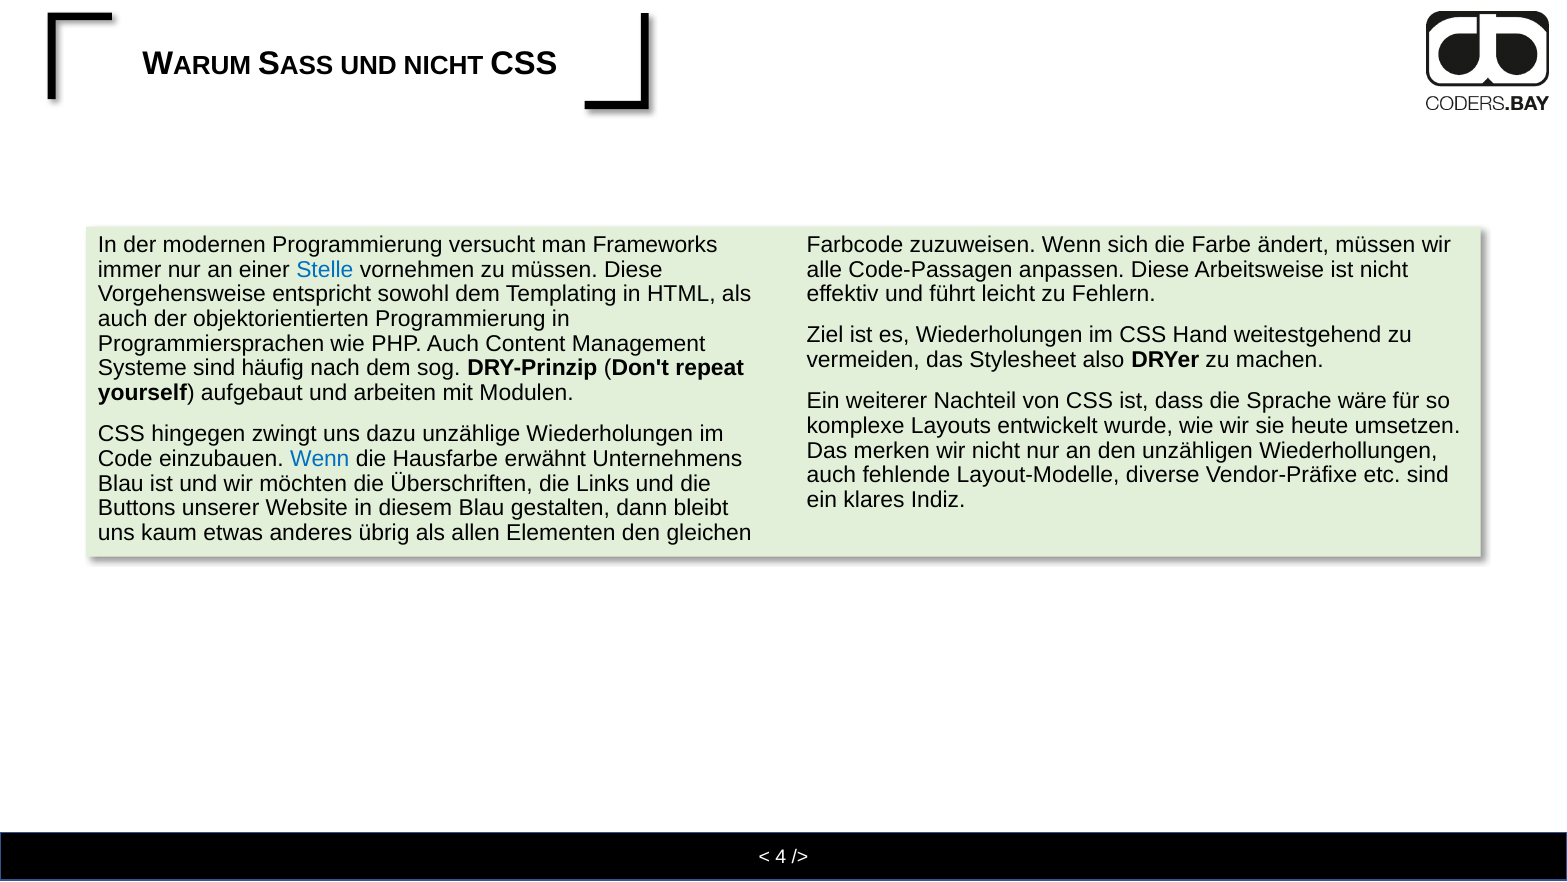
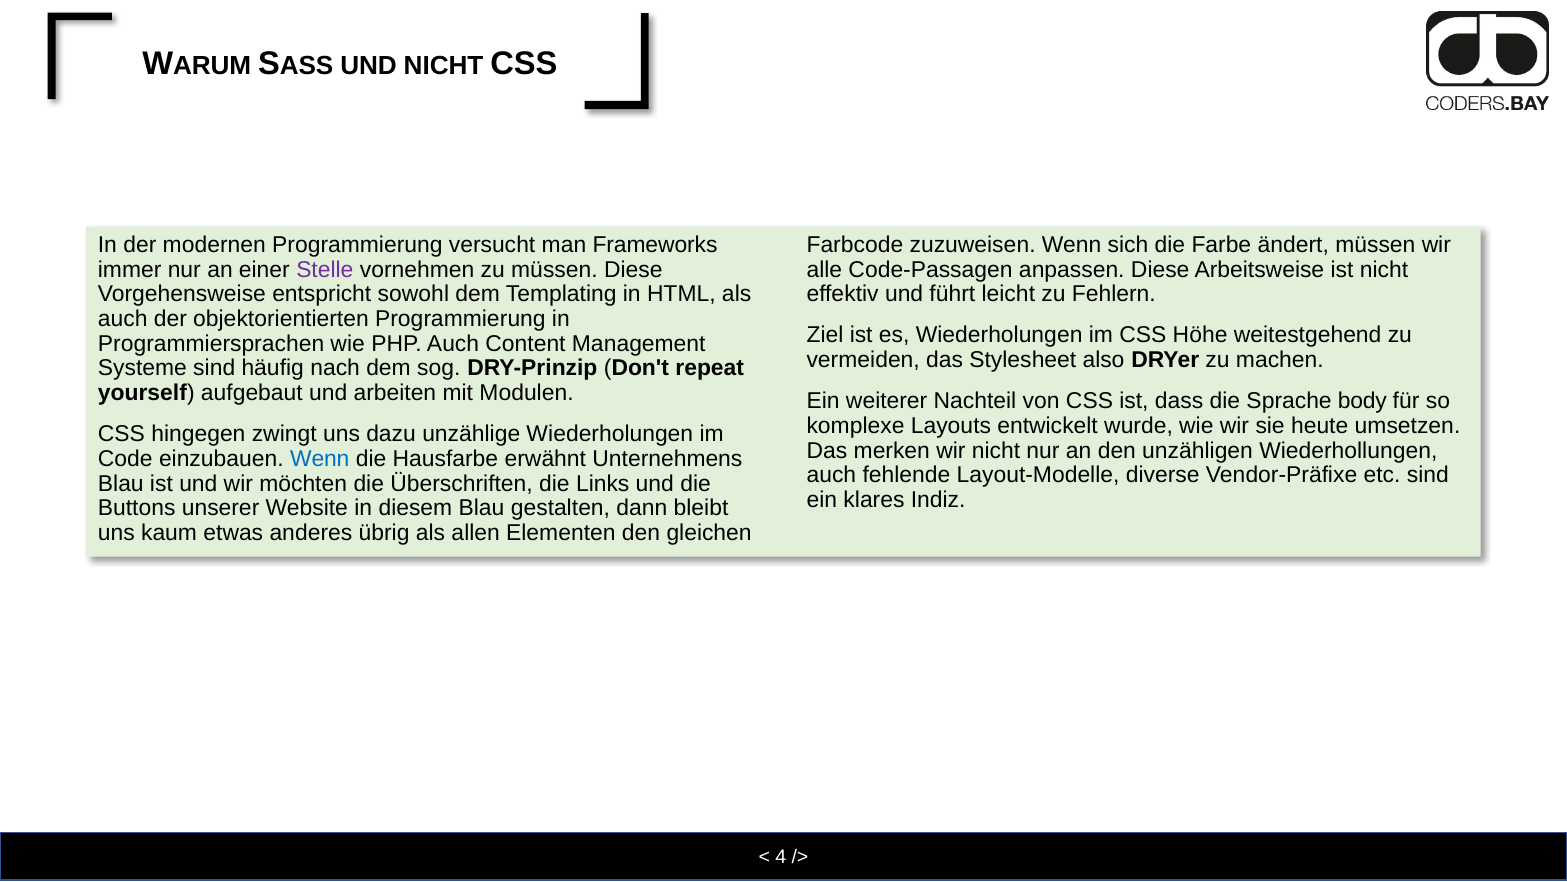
Stelle colour: blue -> purple (325, 269)
Hand: Hand -> Höhe (1200, 335)
wäre: wäre -> body (1362, 401)
